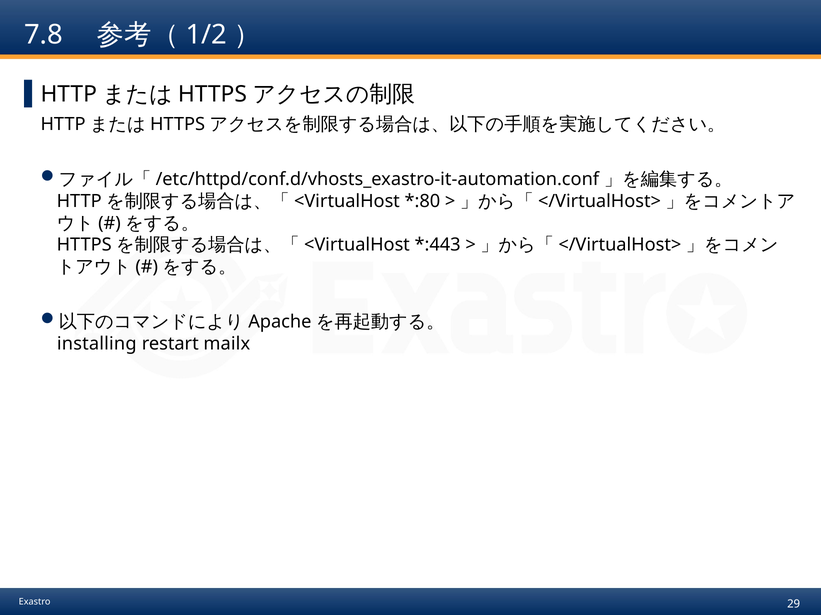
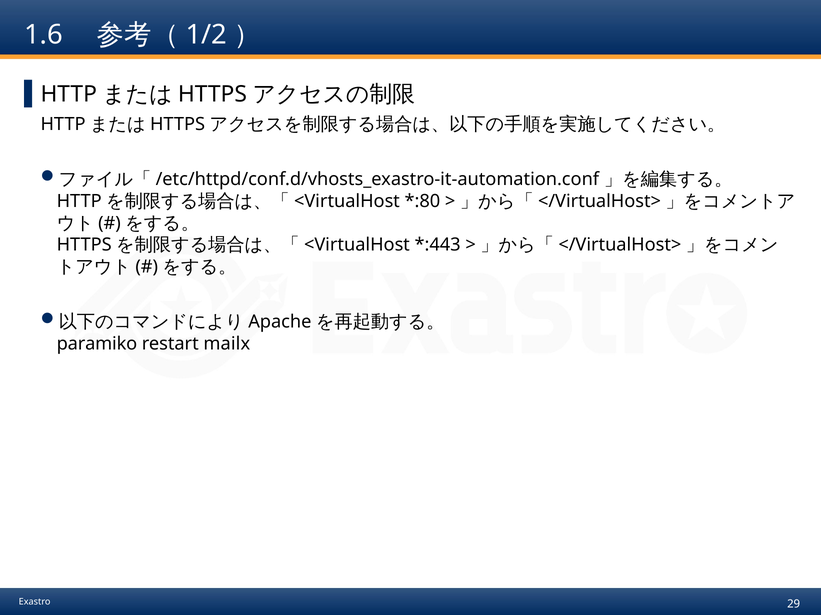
7.8: 7.8 -> 1.6 (44, 35)
installing: installing -> paramiko (97, 344)
